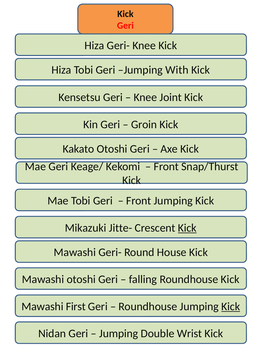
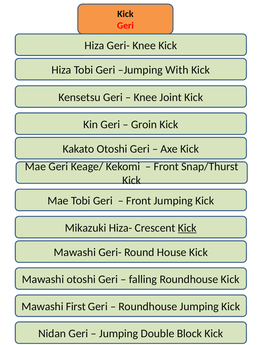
Jitte-: Jitte- -> Hiza- (121, 228)
Kick underline: present -> none (231, 307)
Wrist: Wrist -> Block (189, 334)
